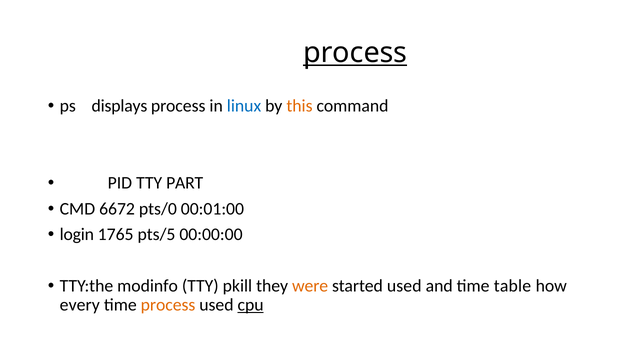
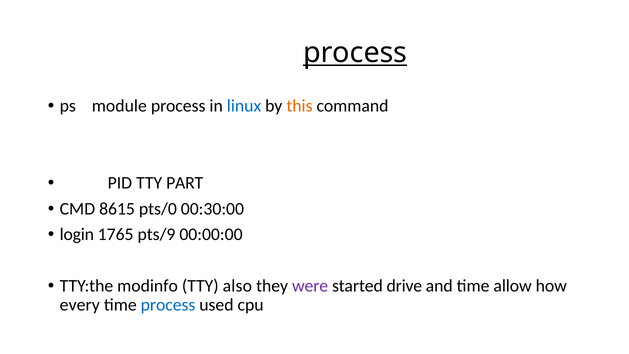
displays: displays -> module (119, 106)
6672: 6672 -> 8615 (117, 209)
00:01:00: 00:01:00 -> 00:30:00 (212, 209)
pts/5: pts/5 -> pts/9 (156, 234)
pkill: pkill -> also (237, 286)
were colour: orange -> purple (310, 286)
started used: used -> drive (404, 286)
table: table -> allow (513, 286)
process colour: orange -> blue (168, 305)
cpu underline: present -> none (251, 305)
